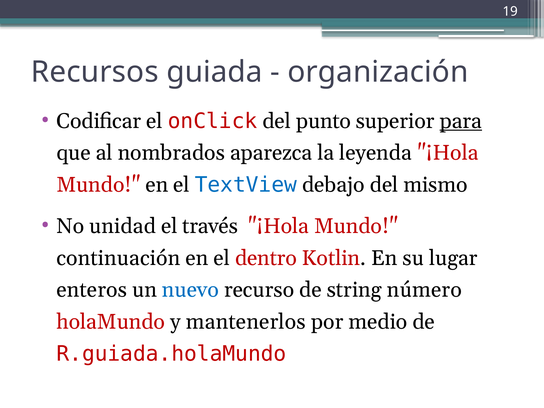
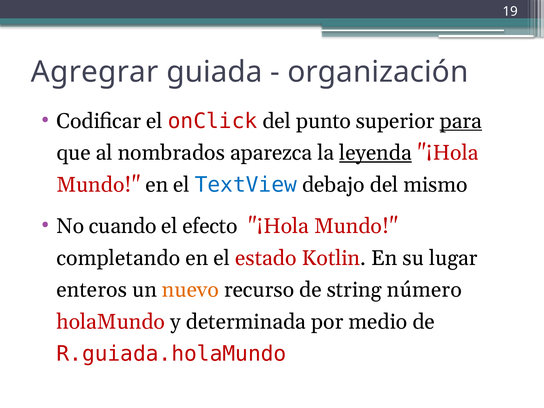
Recursos: Recursos -> Agregrar (95, 72)
leyenda underline: none -> present (376, 153)
unidad: unidad -> cuando (123, 226)
través: través -> efecto (210, 226)
continuación: continuación -> completando (118, 258)
dentro: dentro -> estado (266, 258)
nuevo colour: blue -> orange (190, 290)
mantenerlos: mantenerlos -> determinada (246, 322)
